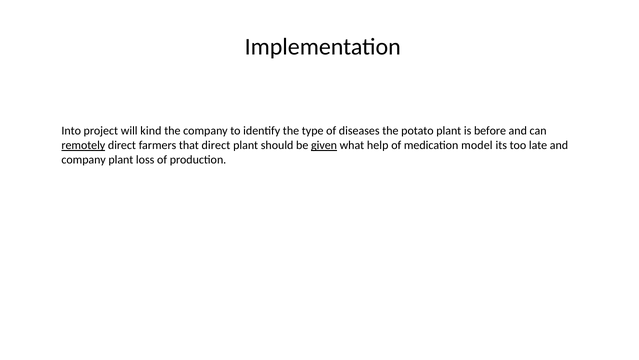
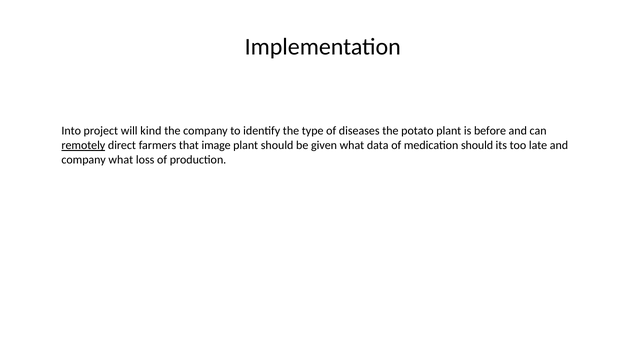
that direct: direct -> image (216, 145)
given underline: present -> none (324, 145)
help: help -> data (378, 145)
medication model: model -> should (477, 145)
company plant: plant -> what (121, 159)
